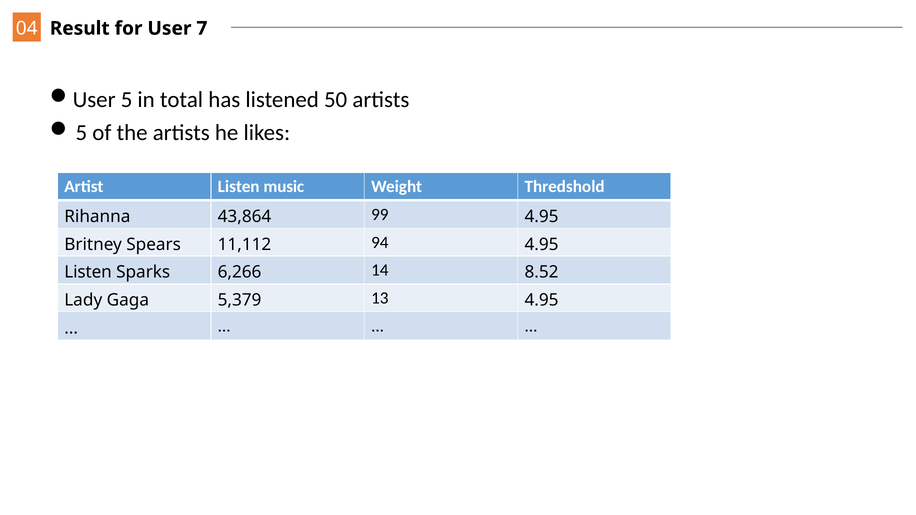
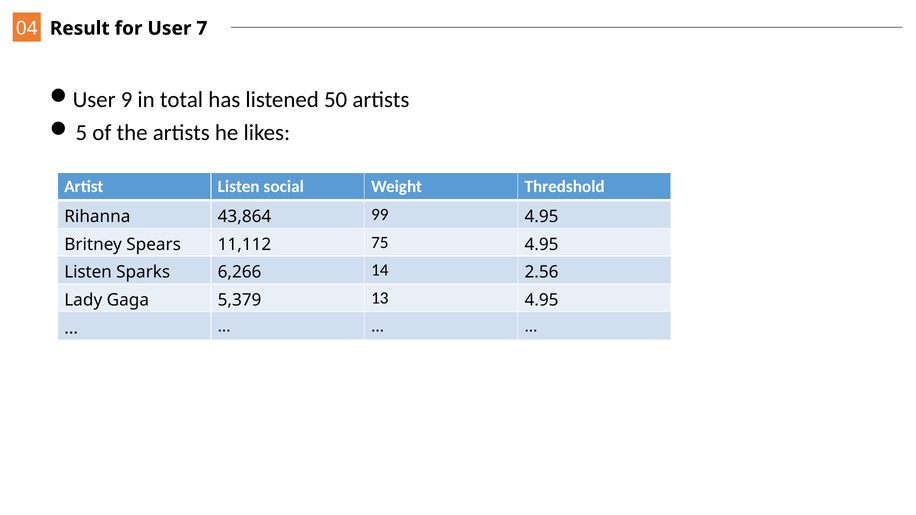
User 5: 5 -> 9 (127, 100)
music: music -> social (284, 187)
94: 94 -> 75 (380, 243)
8.52: 8.52 -> 2.56 (542, 272)
